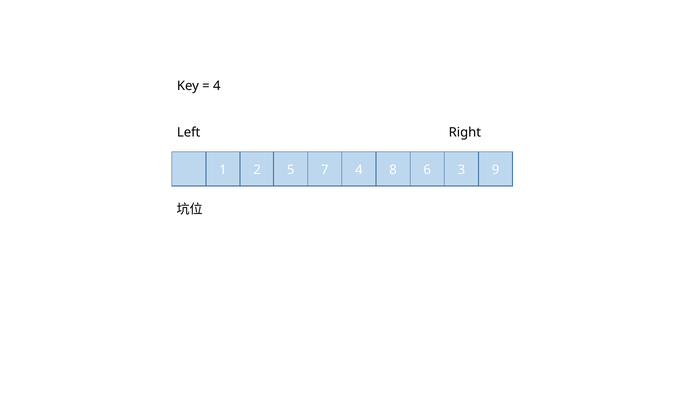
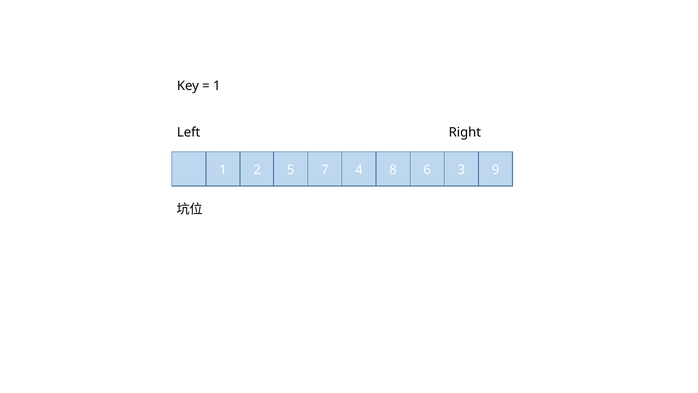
4: 4 -> 1 (217, 86)
